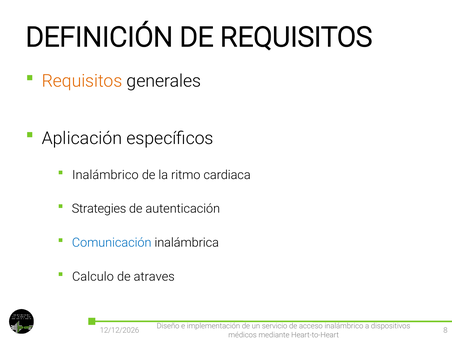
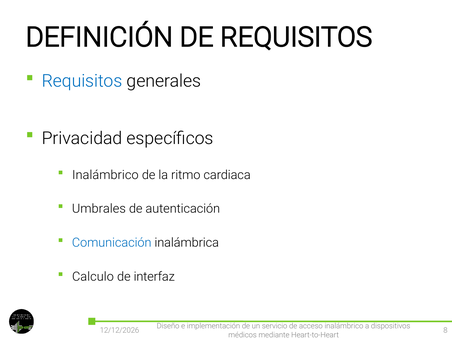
Requisitos colour: orange -> blue (82, 81)
Aplicación: Aplicación -> Privacidad (82, 138)
Strategies: Strategies -> Umbrales (99, 209)
atraves: atraves -> interfaz (154, 277)
